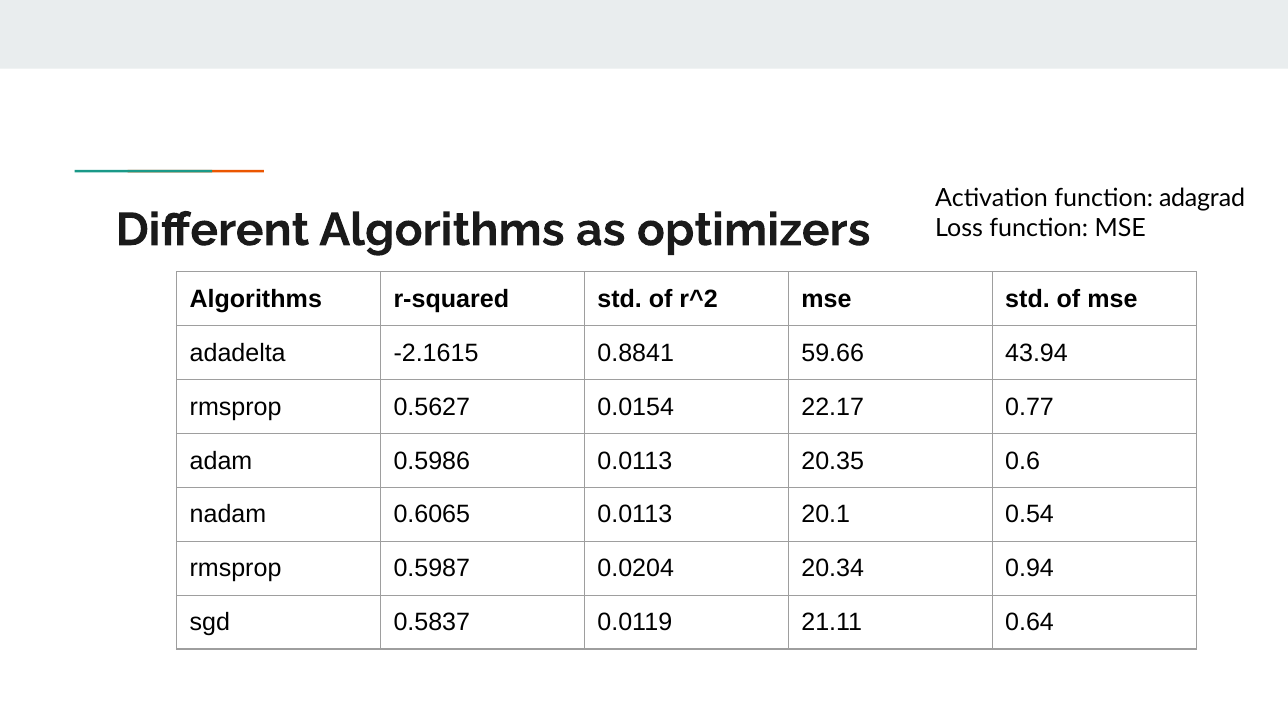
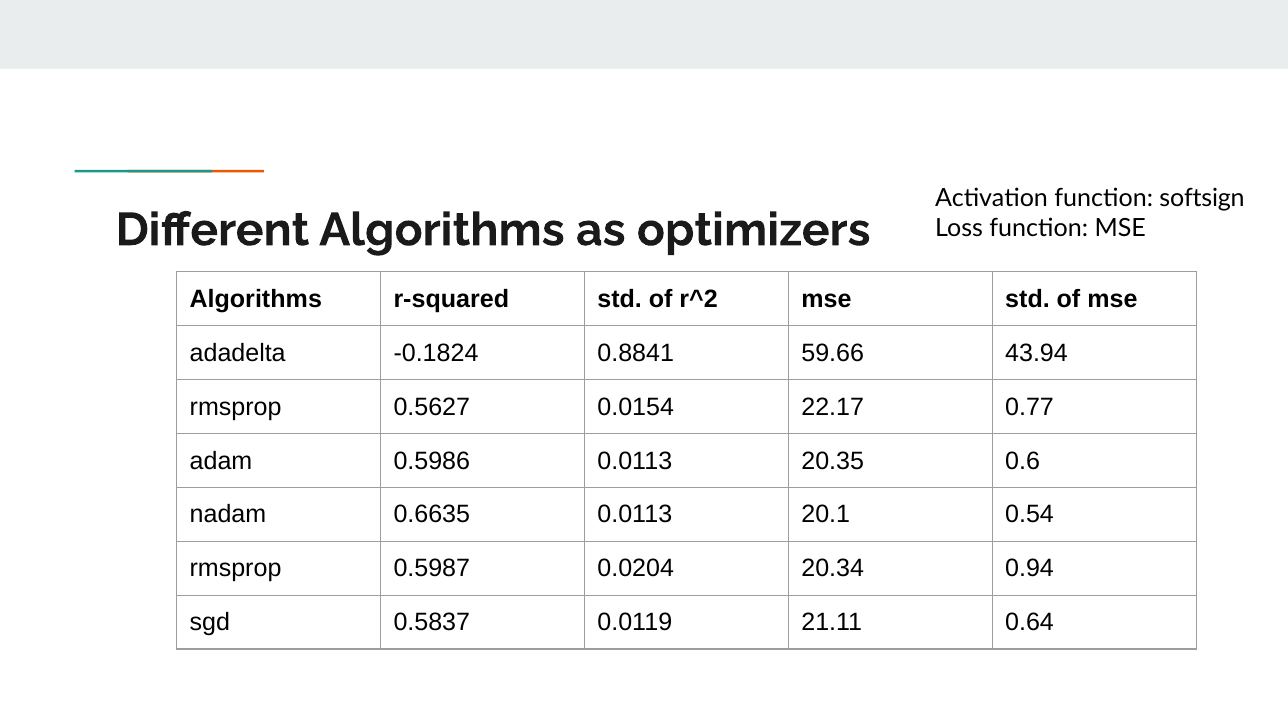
adagrad: adagrad -> softsign (1202, 198)
-2.1615: -2.1615 -> -0.1824 (436, 353)
0.6065: 0.6065 -> 0.6635 (432, 514)
